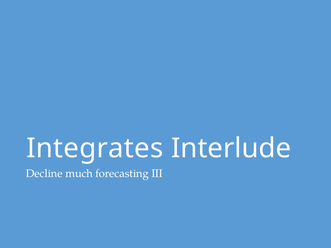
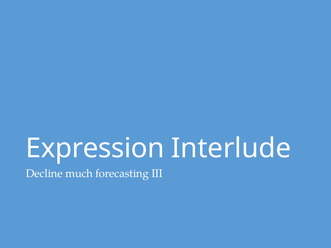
Integrates: Integrates -> Expression (95, 148)
